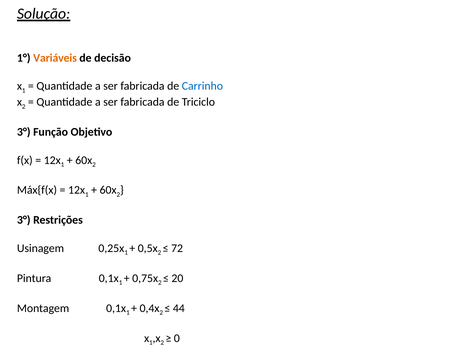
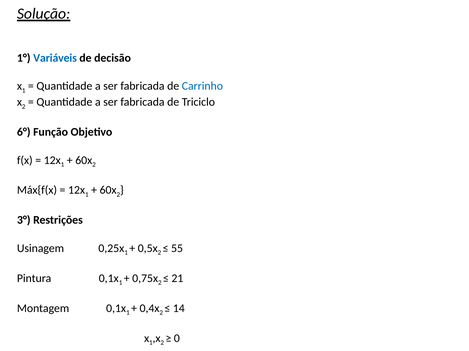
Variáveis colour: orange -> blue (55, 58)
3°: 3° -> 6° (24, 132)
72: 72 -> 55 (177, 249)
20: 20 -> 21 (177, 279)
44: 44 -> 14 (179, 309)
